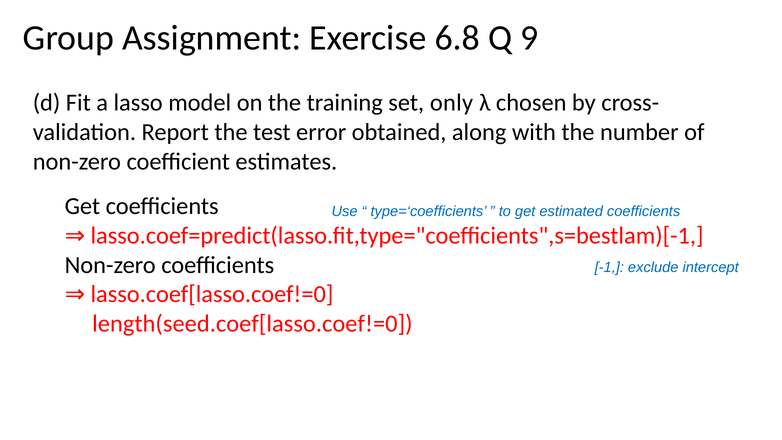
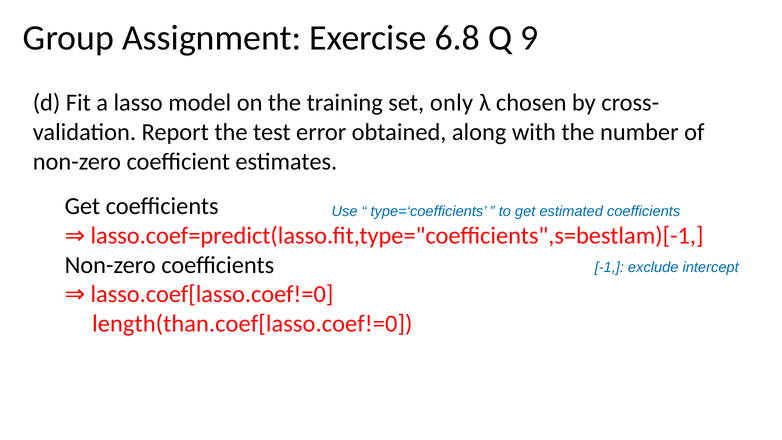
length(seed.coef[lasso.coef!=0: length(seed.coef[lasso.coef!=0 -> length(than.coef[lasso.coef!=0 (252, 324)
